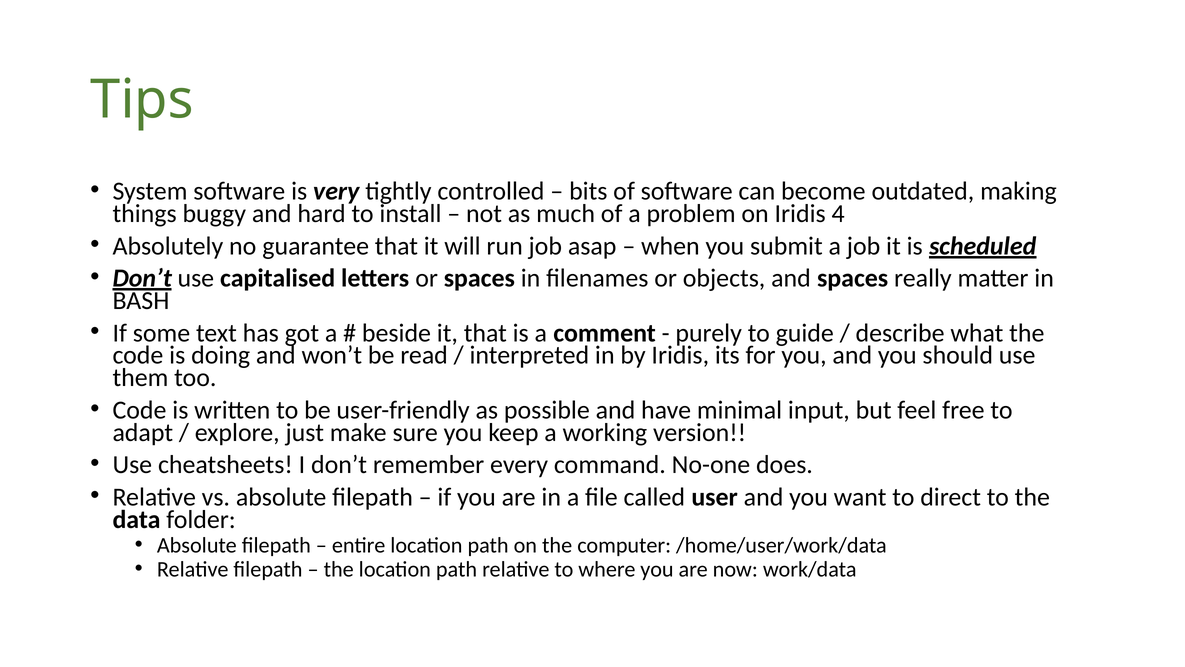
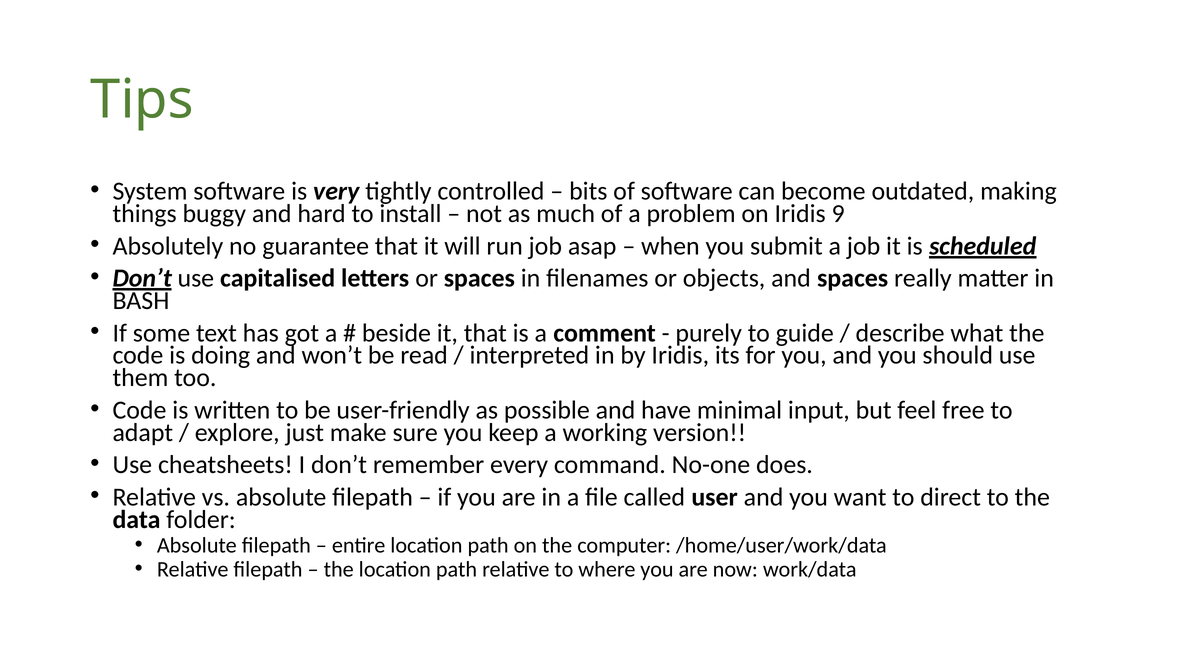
4: 4 -> 9 (838, 214)
